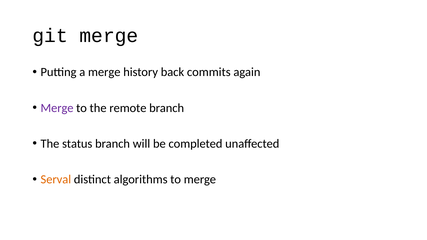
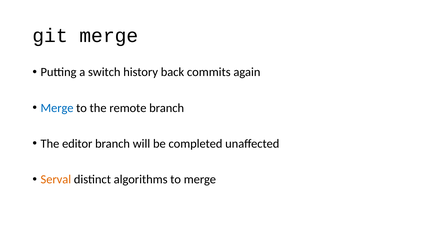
a merge: merge -> switch (104, 72)
Merge colour: purple -> blue (57, 108)
status: status -> editor (77, 144)
